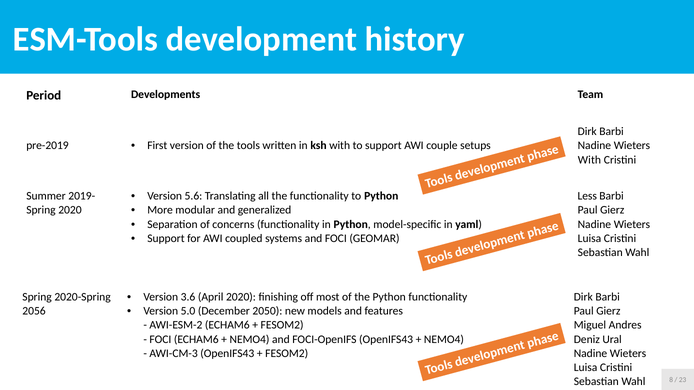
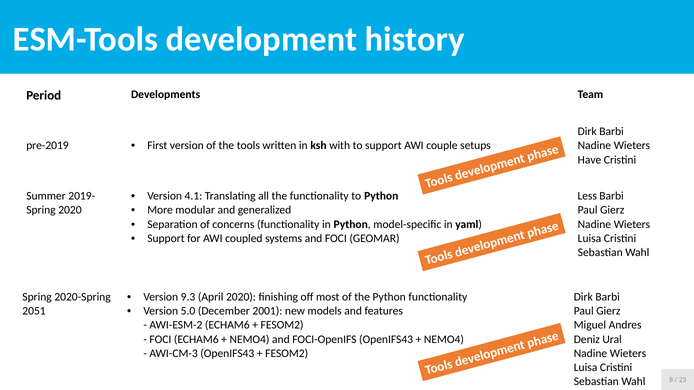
With: With -> Have (590, 160)
5.6: 5.6 -> 4.1 (193, 196)
3.6: 3.6 -> 9.3 (188, 297)
2050: 2050 -> 2001 (267, 311)
2056: 2056 -> 2051 (34, 311)
